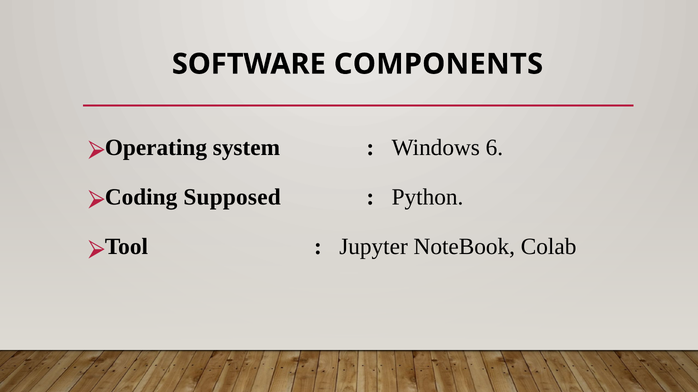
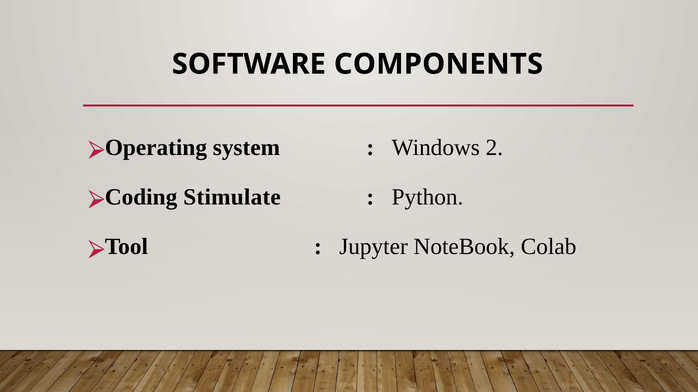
6: 6 -> 2 (494, 148)
Supposed: Supposed -> Stimulate (232, 197)
